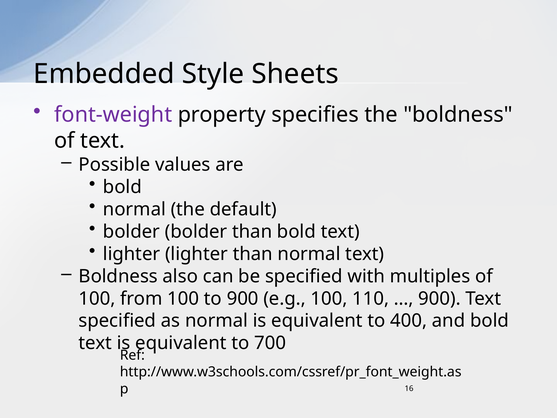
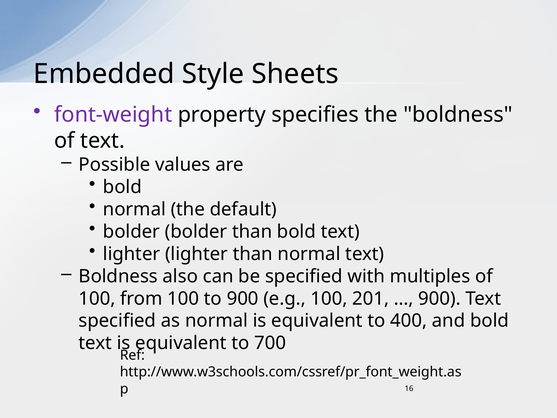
110: 110 -> 201 (371, 298)
